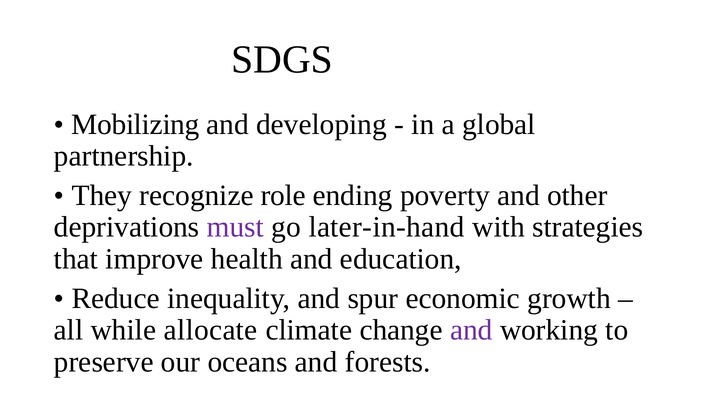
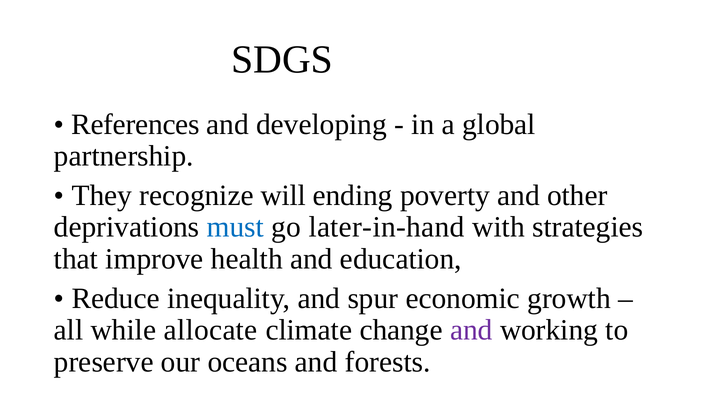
Mobilizing: Mobilizing -> References (135, 124)
role: role -> will (283, 196)
must colour: purple -> blue (235, 227)
